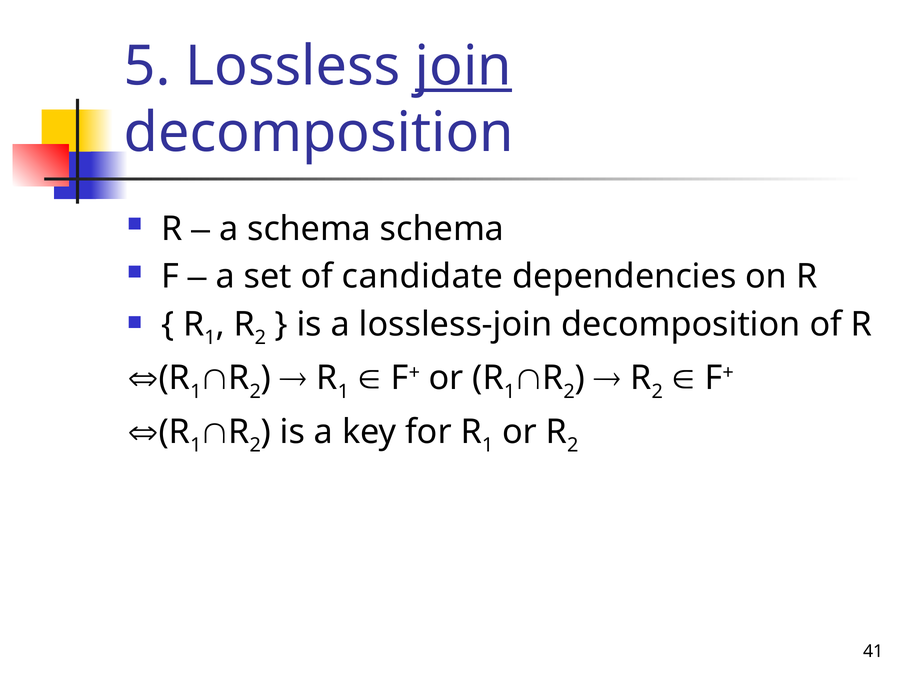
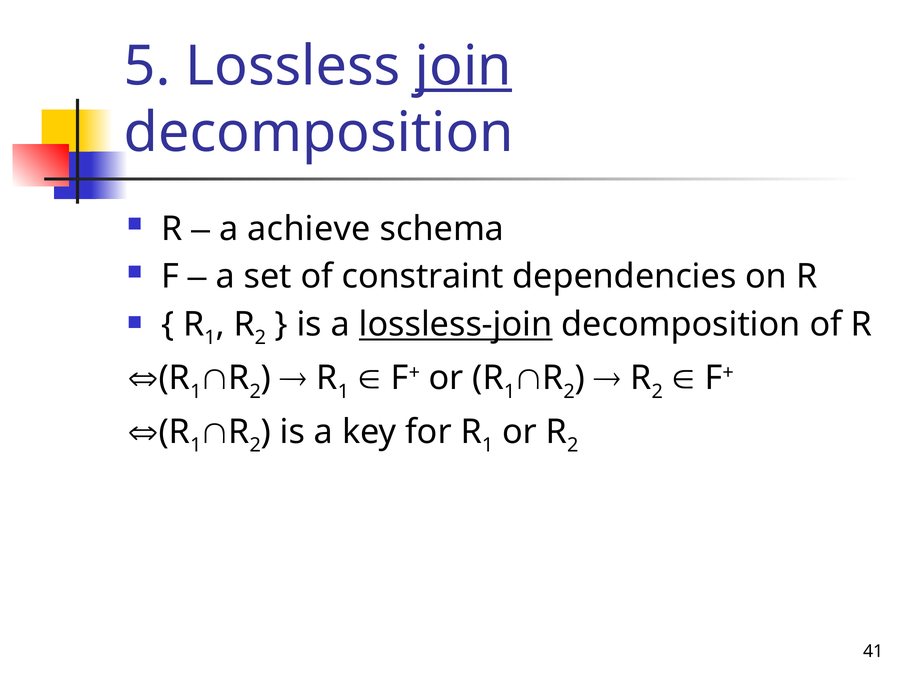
a schema: schema -> achieve (309, 229)
candidate: candidate -> constraint (423, 277)
lossless-join underline: none -> present (456, 325)
